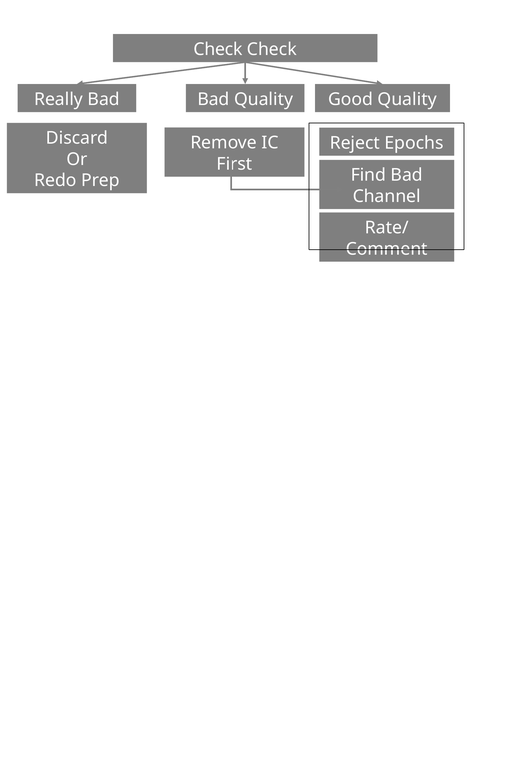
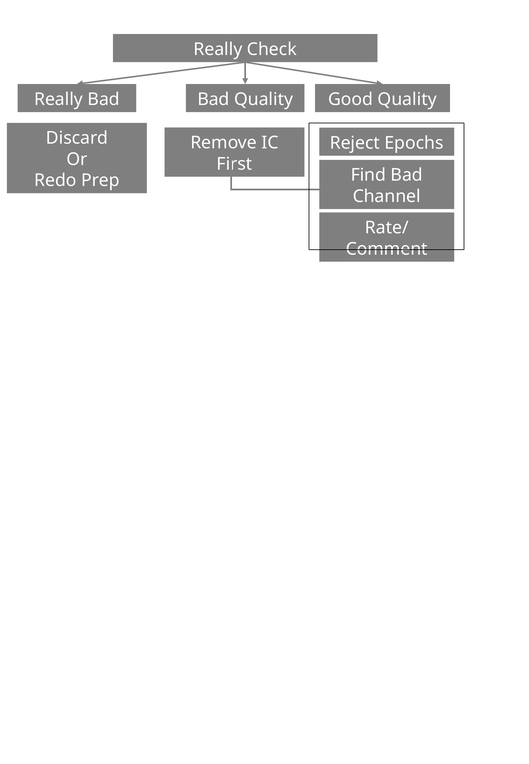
Check: Check -> Really (218, 49)
